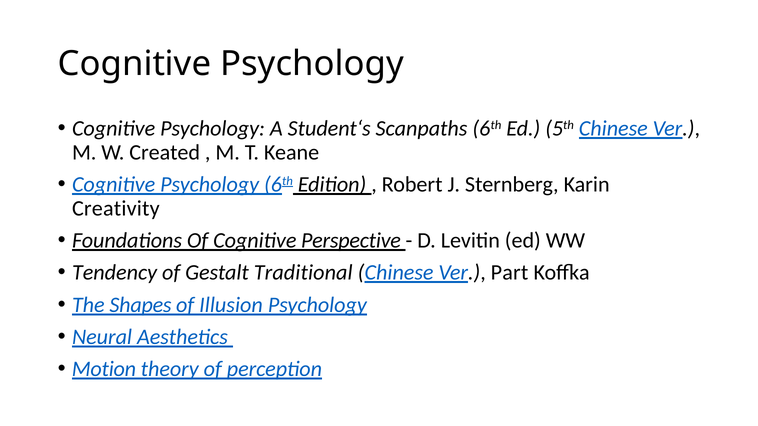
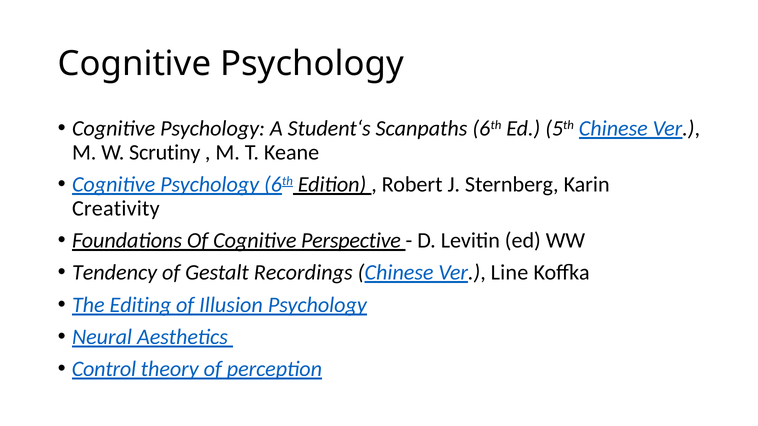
Created: Created -> Scrutiny (165, 152)
Traditional: Traditional -> Recordings (303, 273)
Part: Part -> Line (510, 273)
Shapes: Shapes -> Editing (140, 305)
Motion: Motion -> Control (104, 369)
